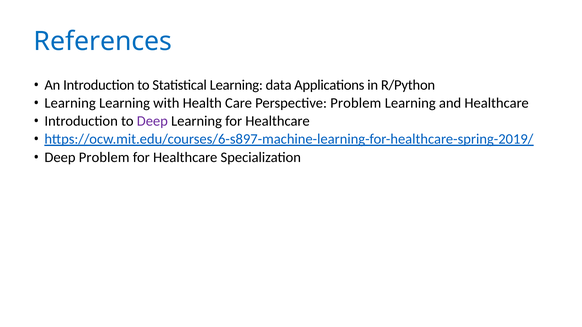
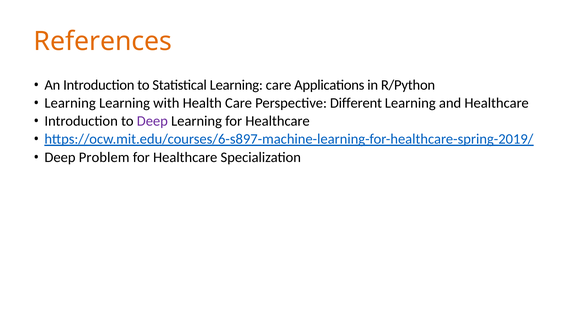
References colour: blue -> orange (103, 41)
Learning data: data -> care (278, 85)
Perspective Problem: Problem -> Different (356, 103)
